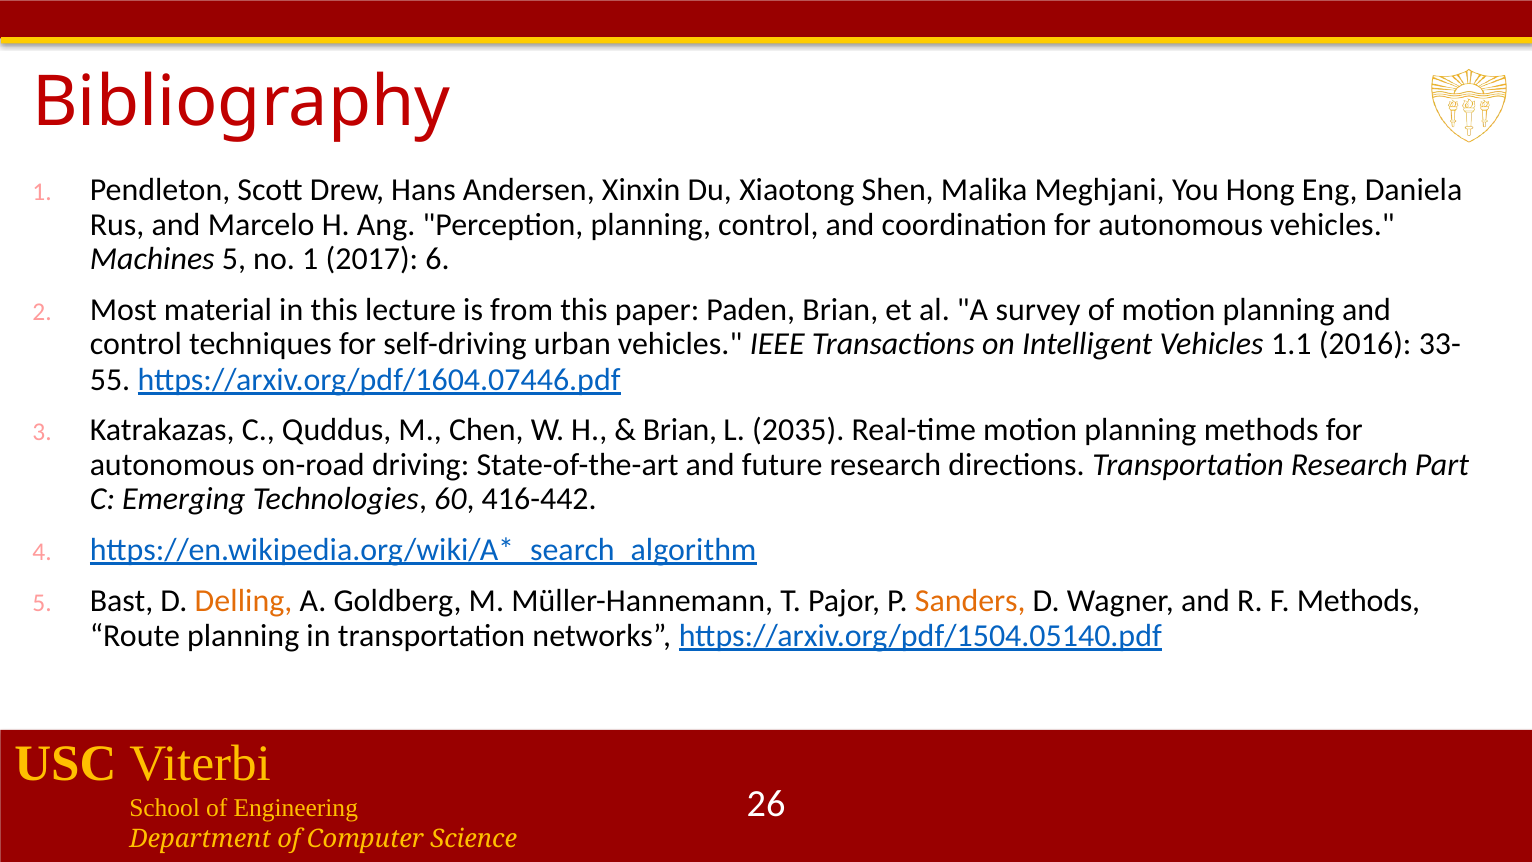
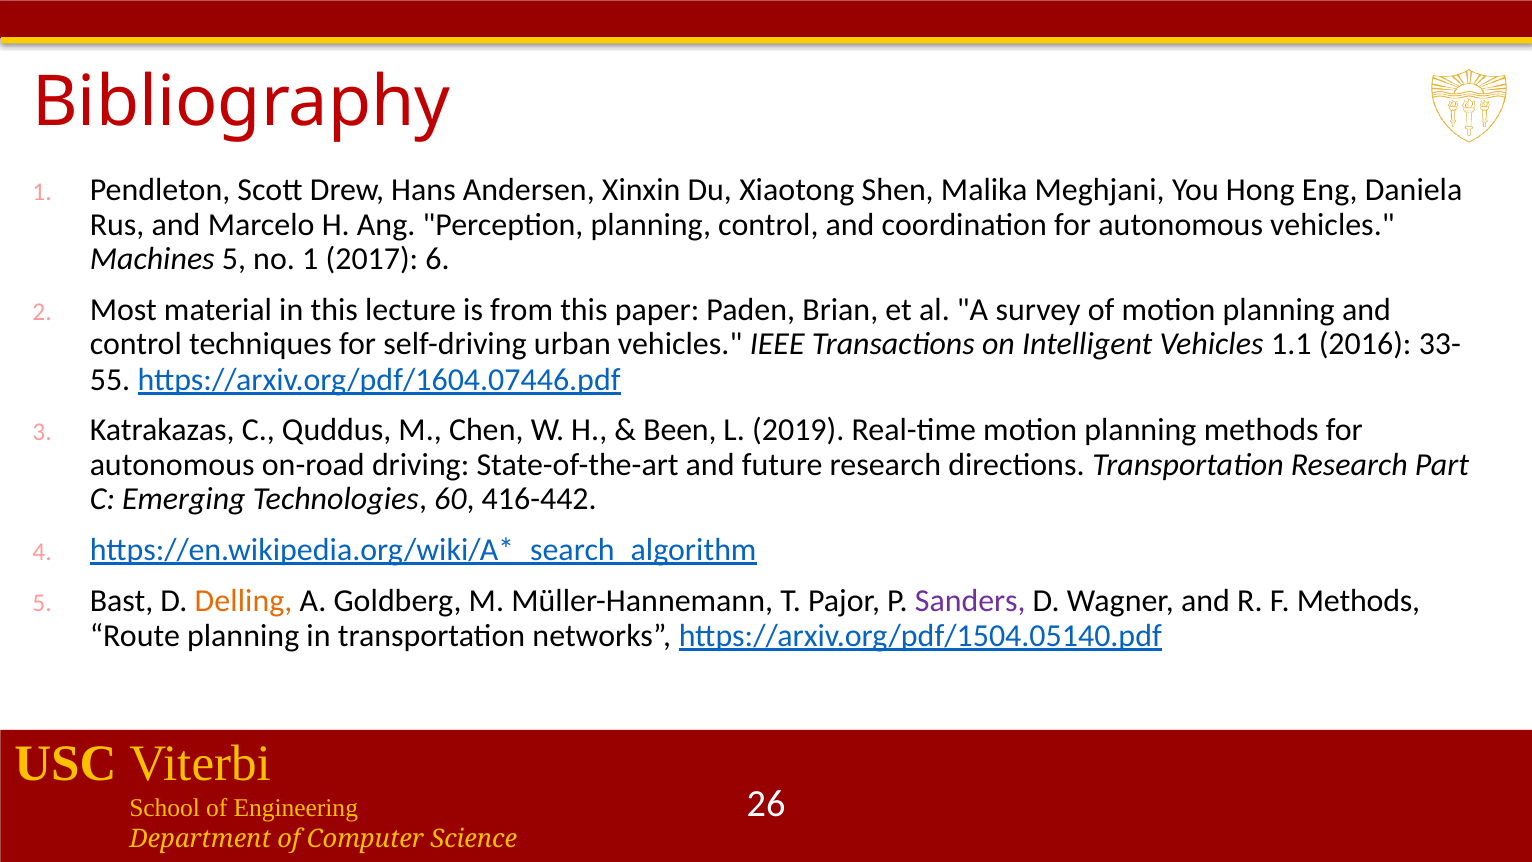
Brian: Brian -> Been (680, 430)
2035: 2035 -> 2019 (798, 430)
Sanders colour: orange -> purple (970, 601)
